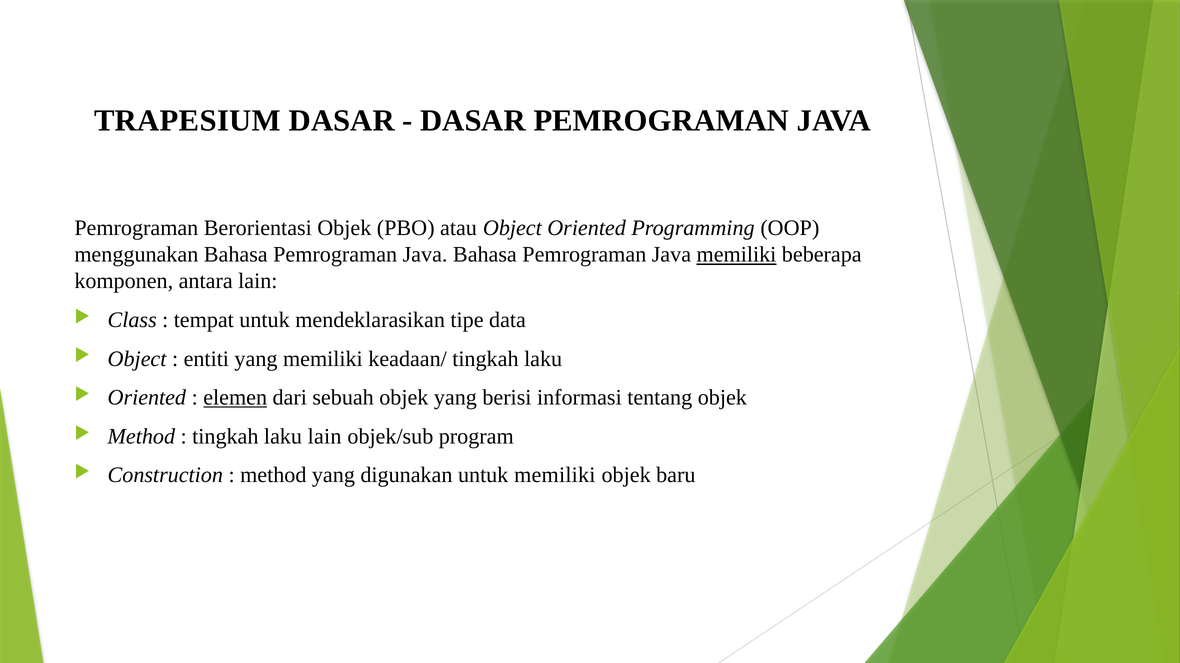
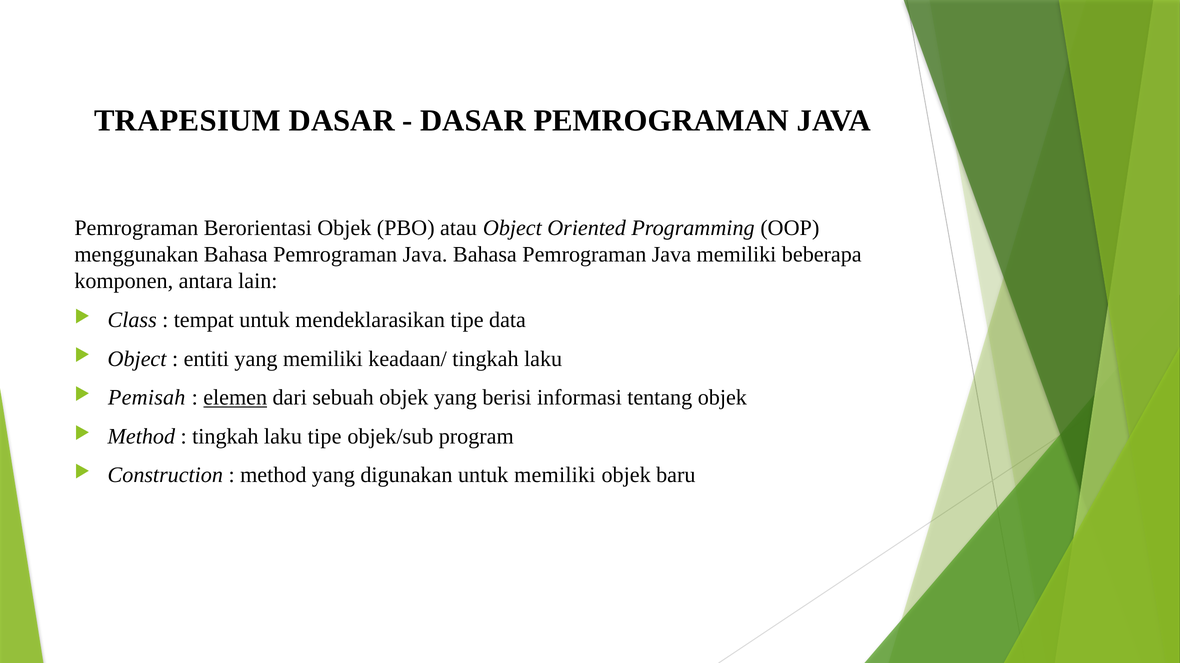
memiliki underline: present -> none (736, 255)
Oriented: Oriented -> Pemisah (147, 398)
laku lain: lain -> tipe (325, 437)
